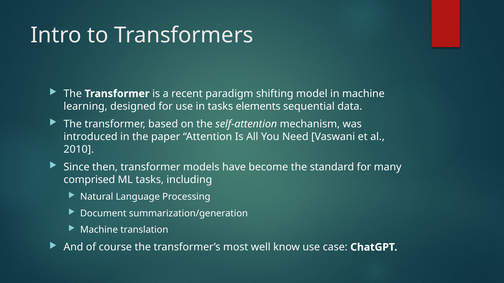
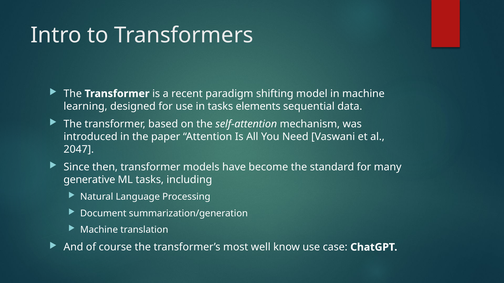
2010: 2010 -> 2047 (79, 149)
comprised: comprised -> generative (89, 180)
